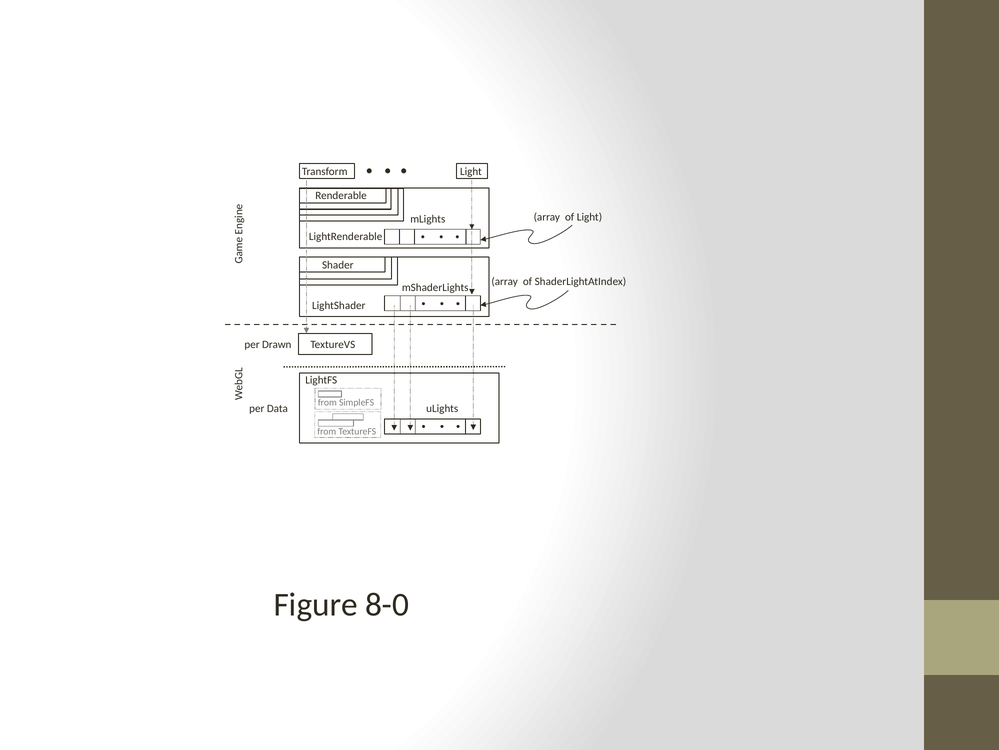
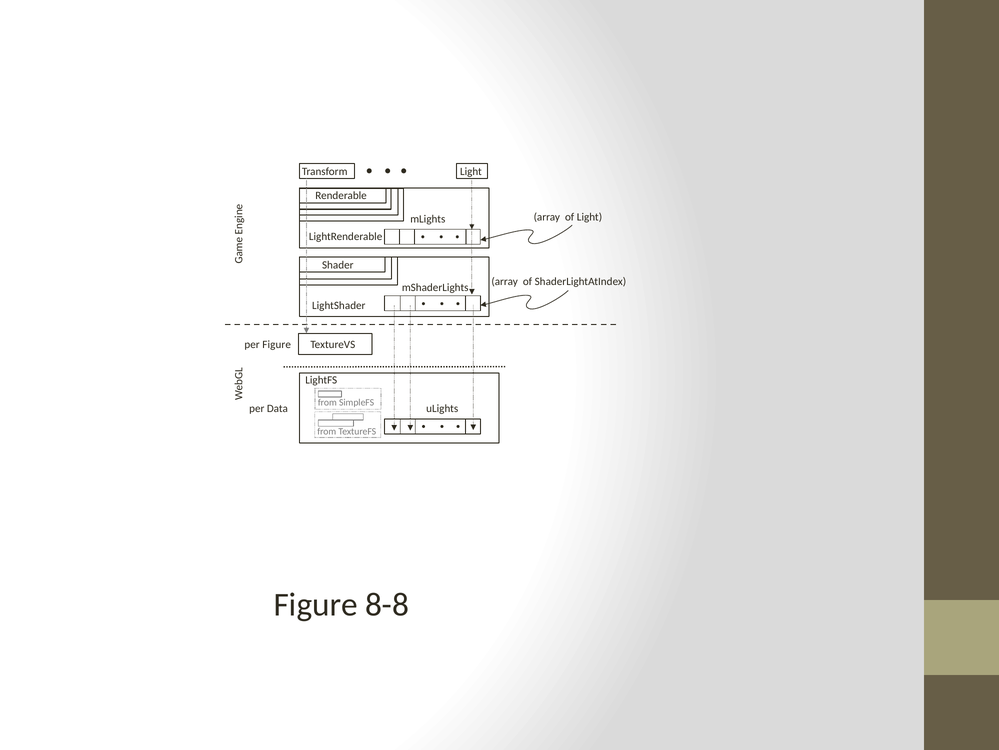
per Drawn: Drawn -> Figure (277, 344)
8-0: 8-0 -> 8-8 (387, 604)
